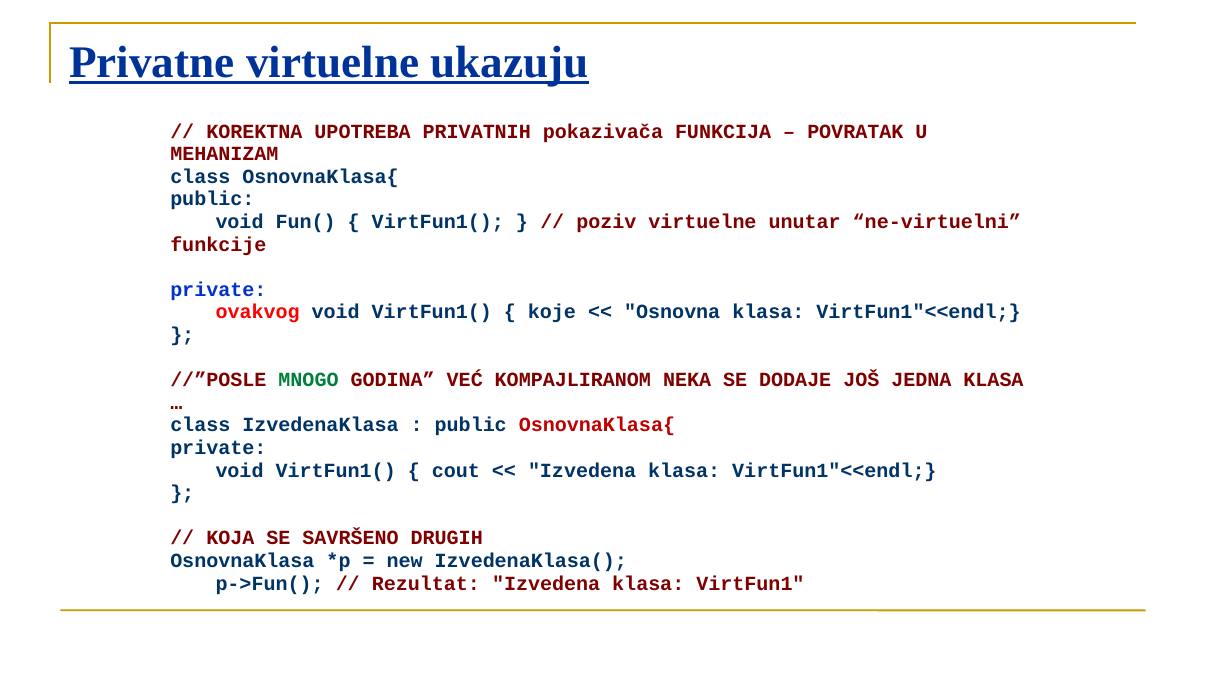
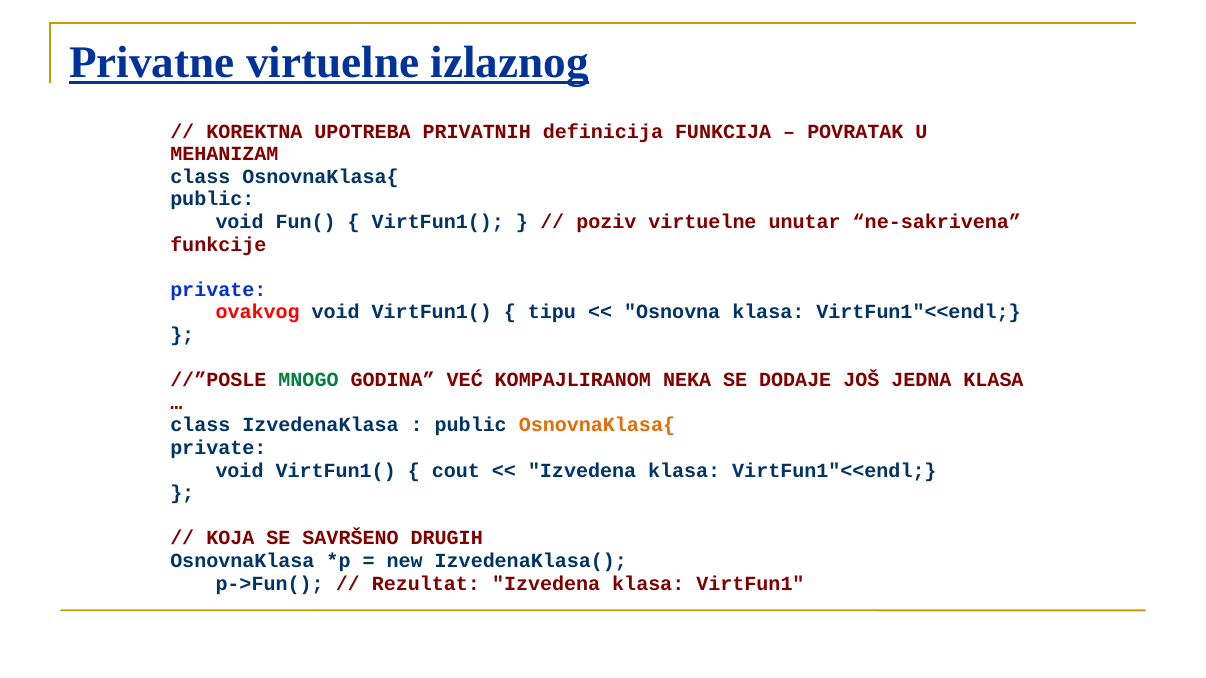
ukazuju: ukazuju -> izlaznog (510, 62)
pokazivača: pokazivača -> definicija (603, 132)
ne-virtuelni: ne-virtuelni -> ne-sakrivena (937, 222)
koje: koje -> tipu (552, 312)
OsnovnaKlasa{ colour: red -> orange (597, 425)
